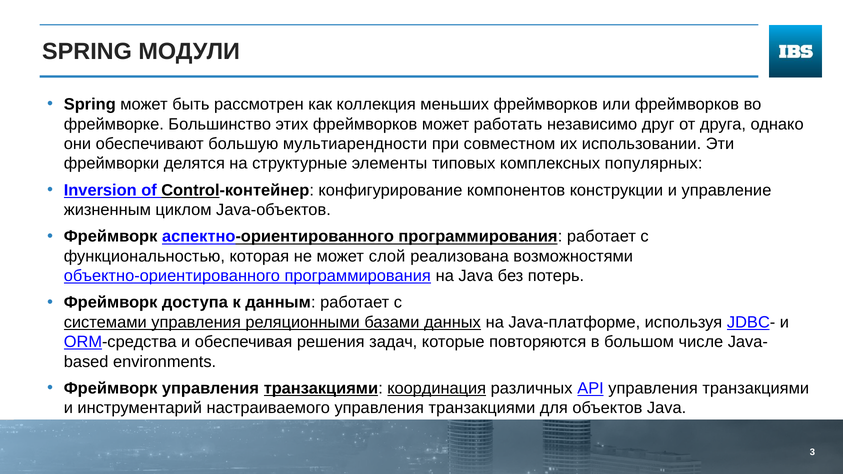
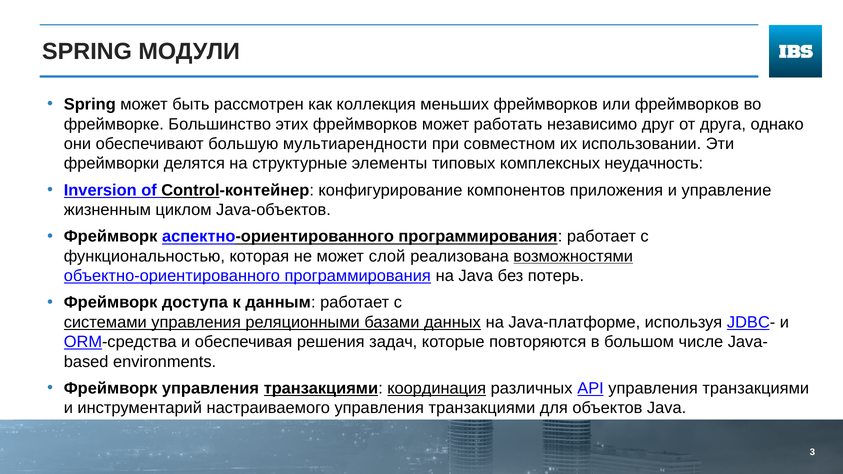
популярных: популярных -> неудачность (654, 164)
конструкции: конструкции -> приложения (616, 190)
возможностями underline: none -> present (573, 256)
